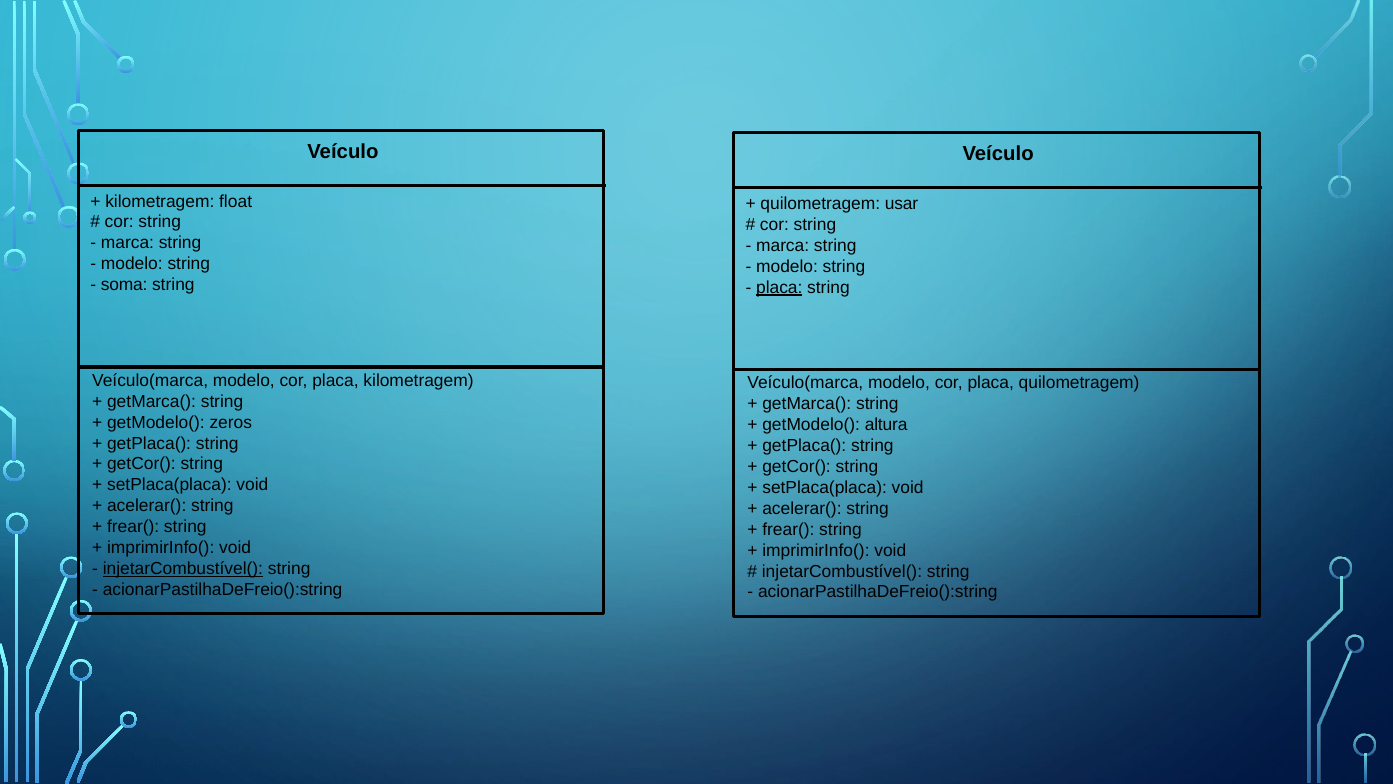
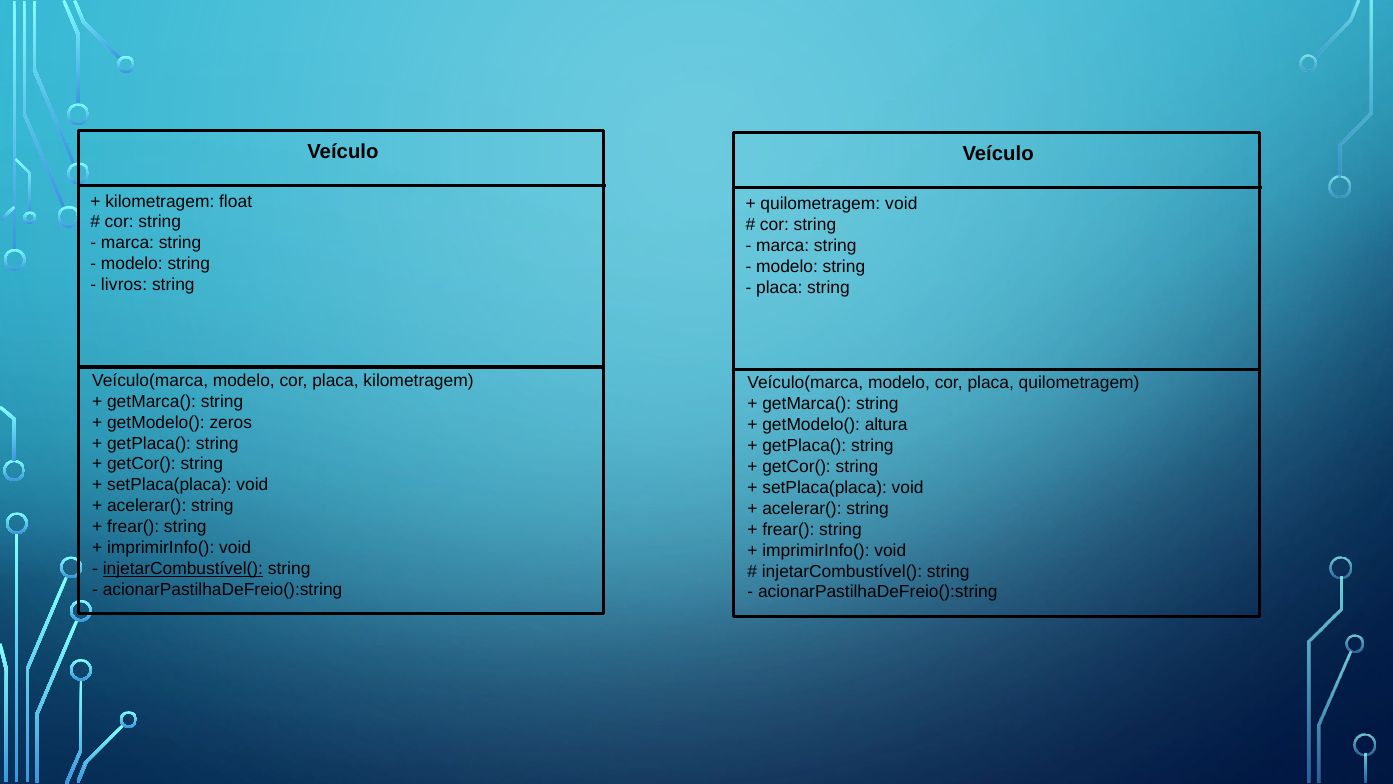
quilometragem usar: usar -> void (901, 204)
soma: soma -> livros (124, 285)
placa underline: present -> none (779, 287)
